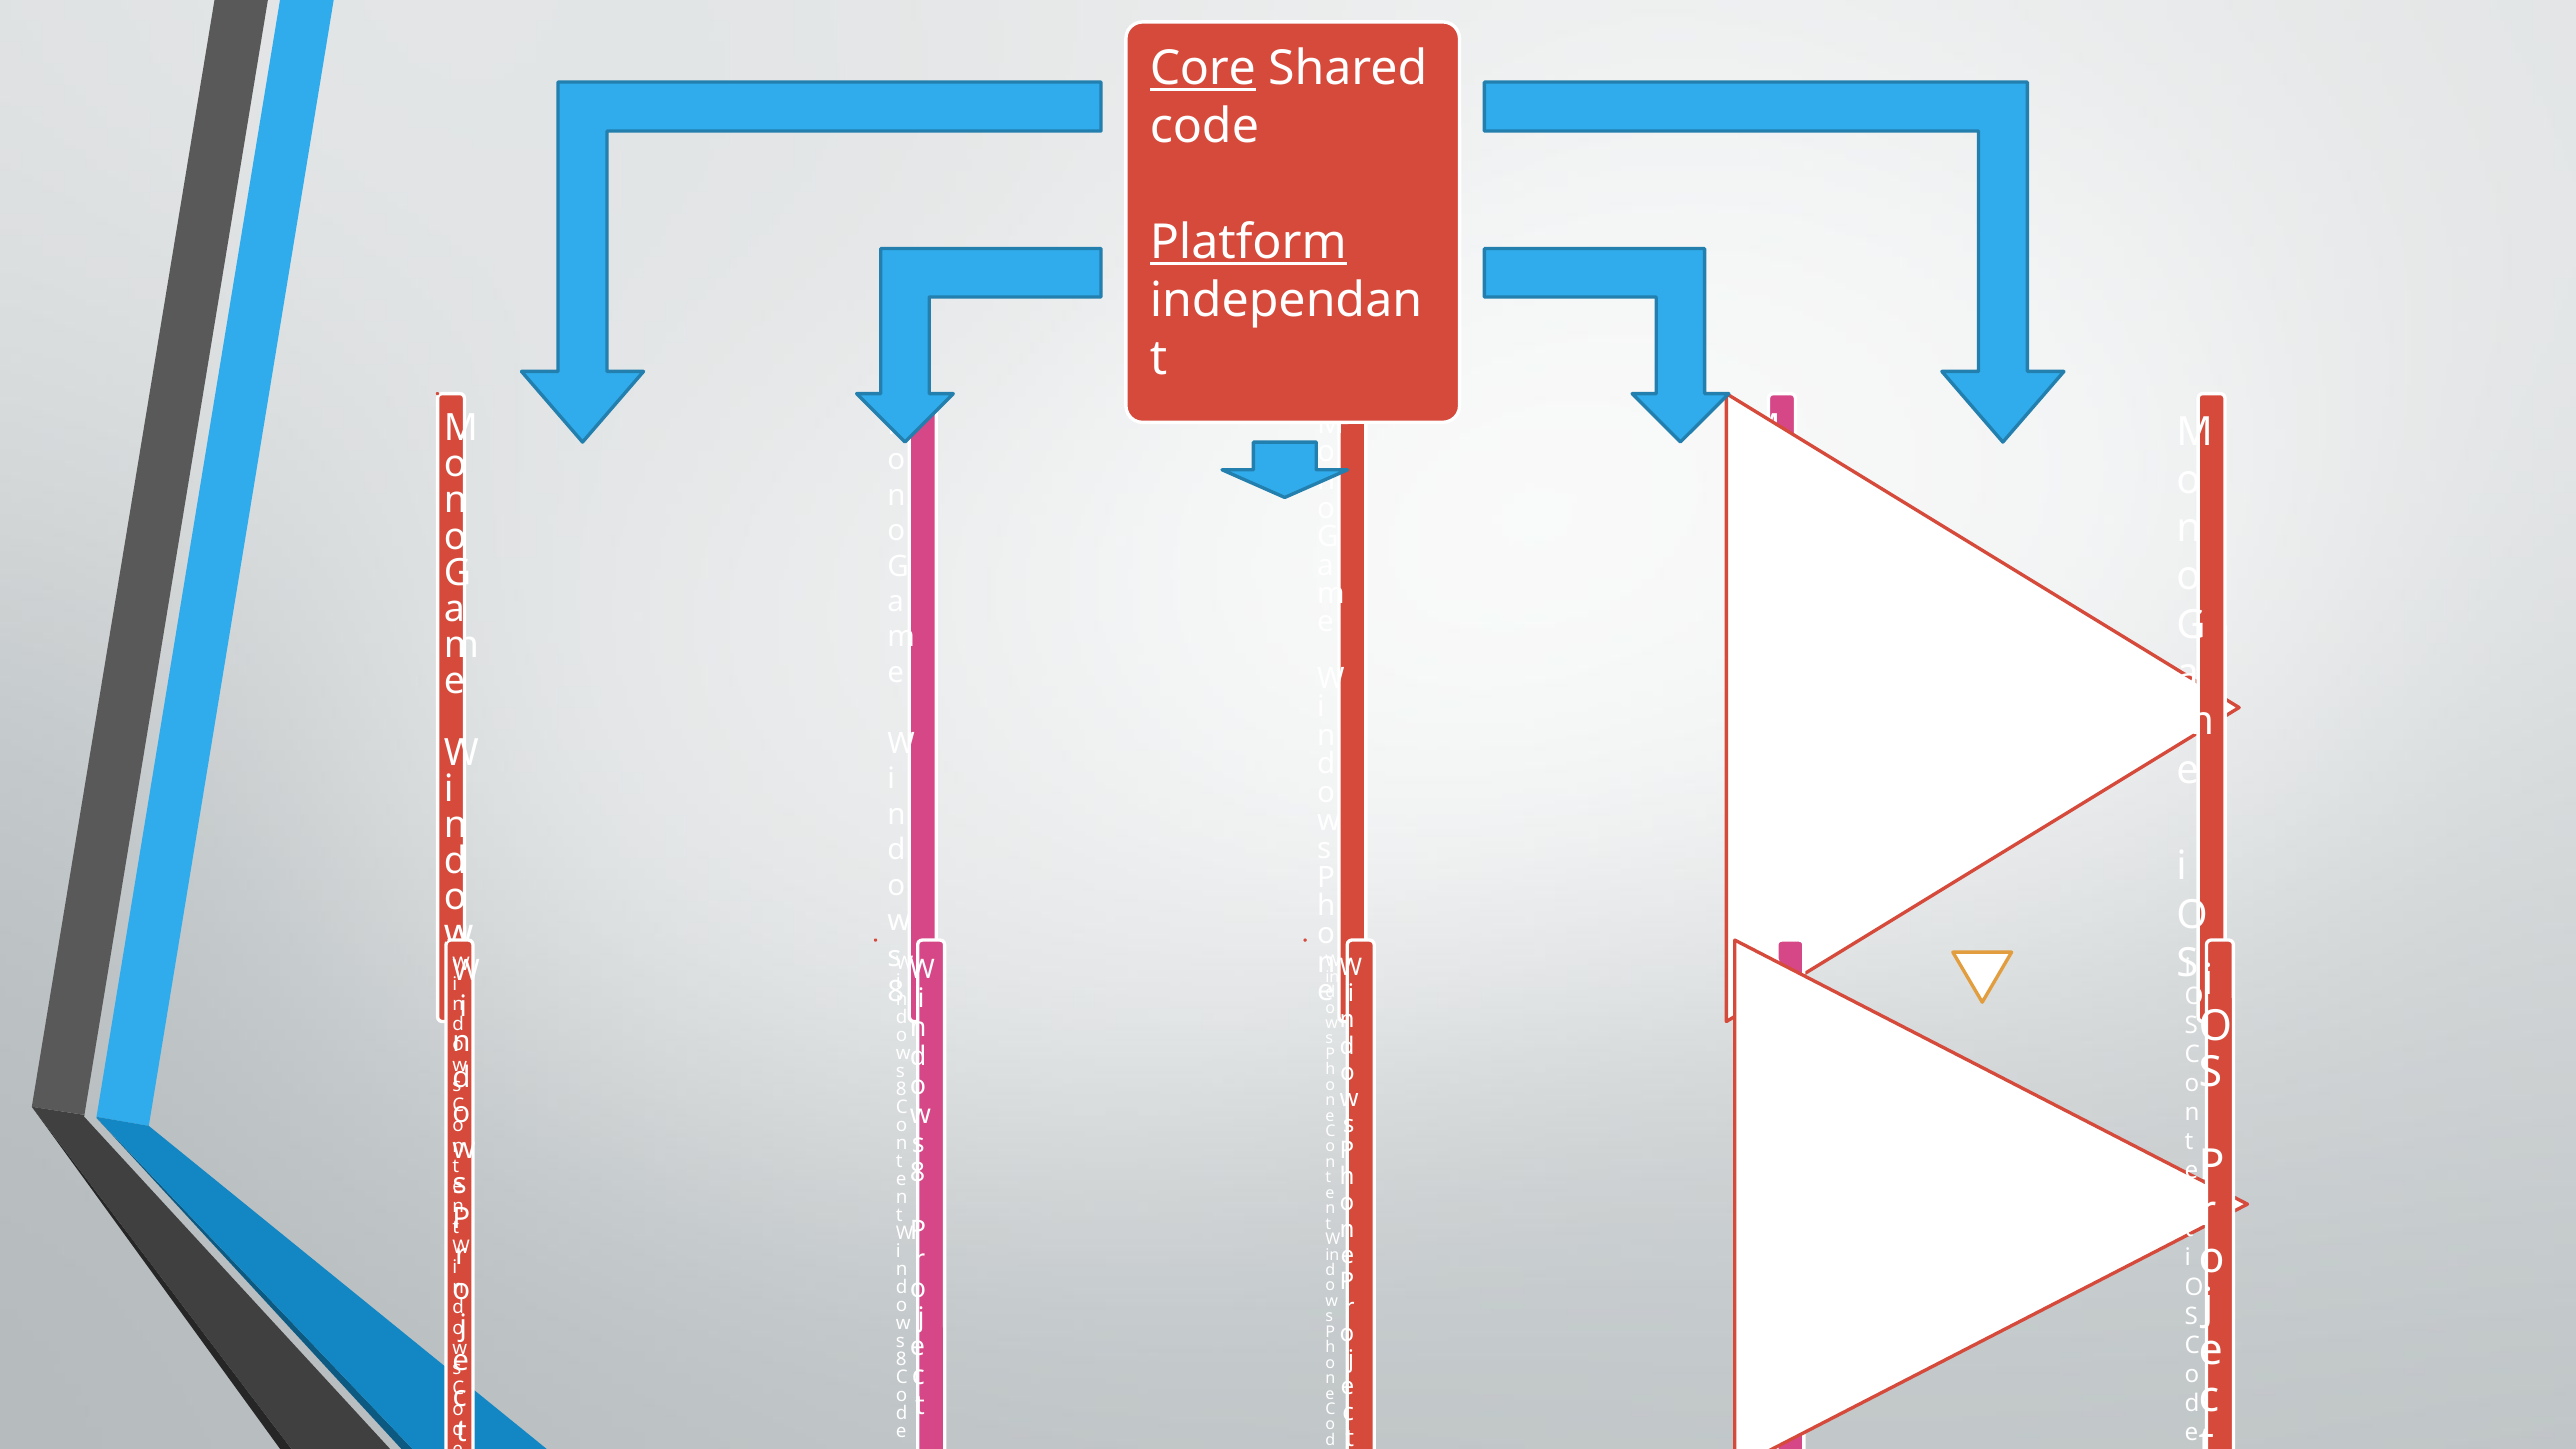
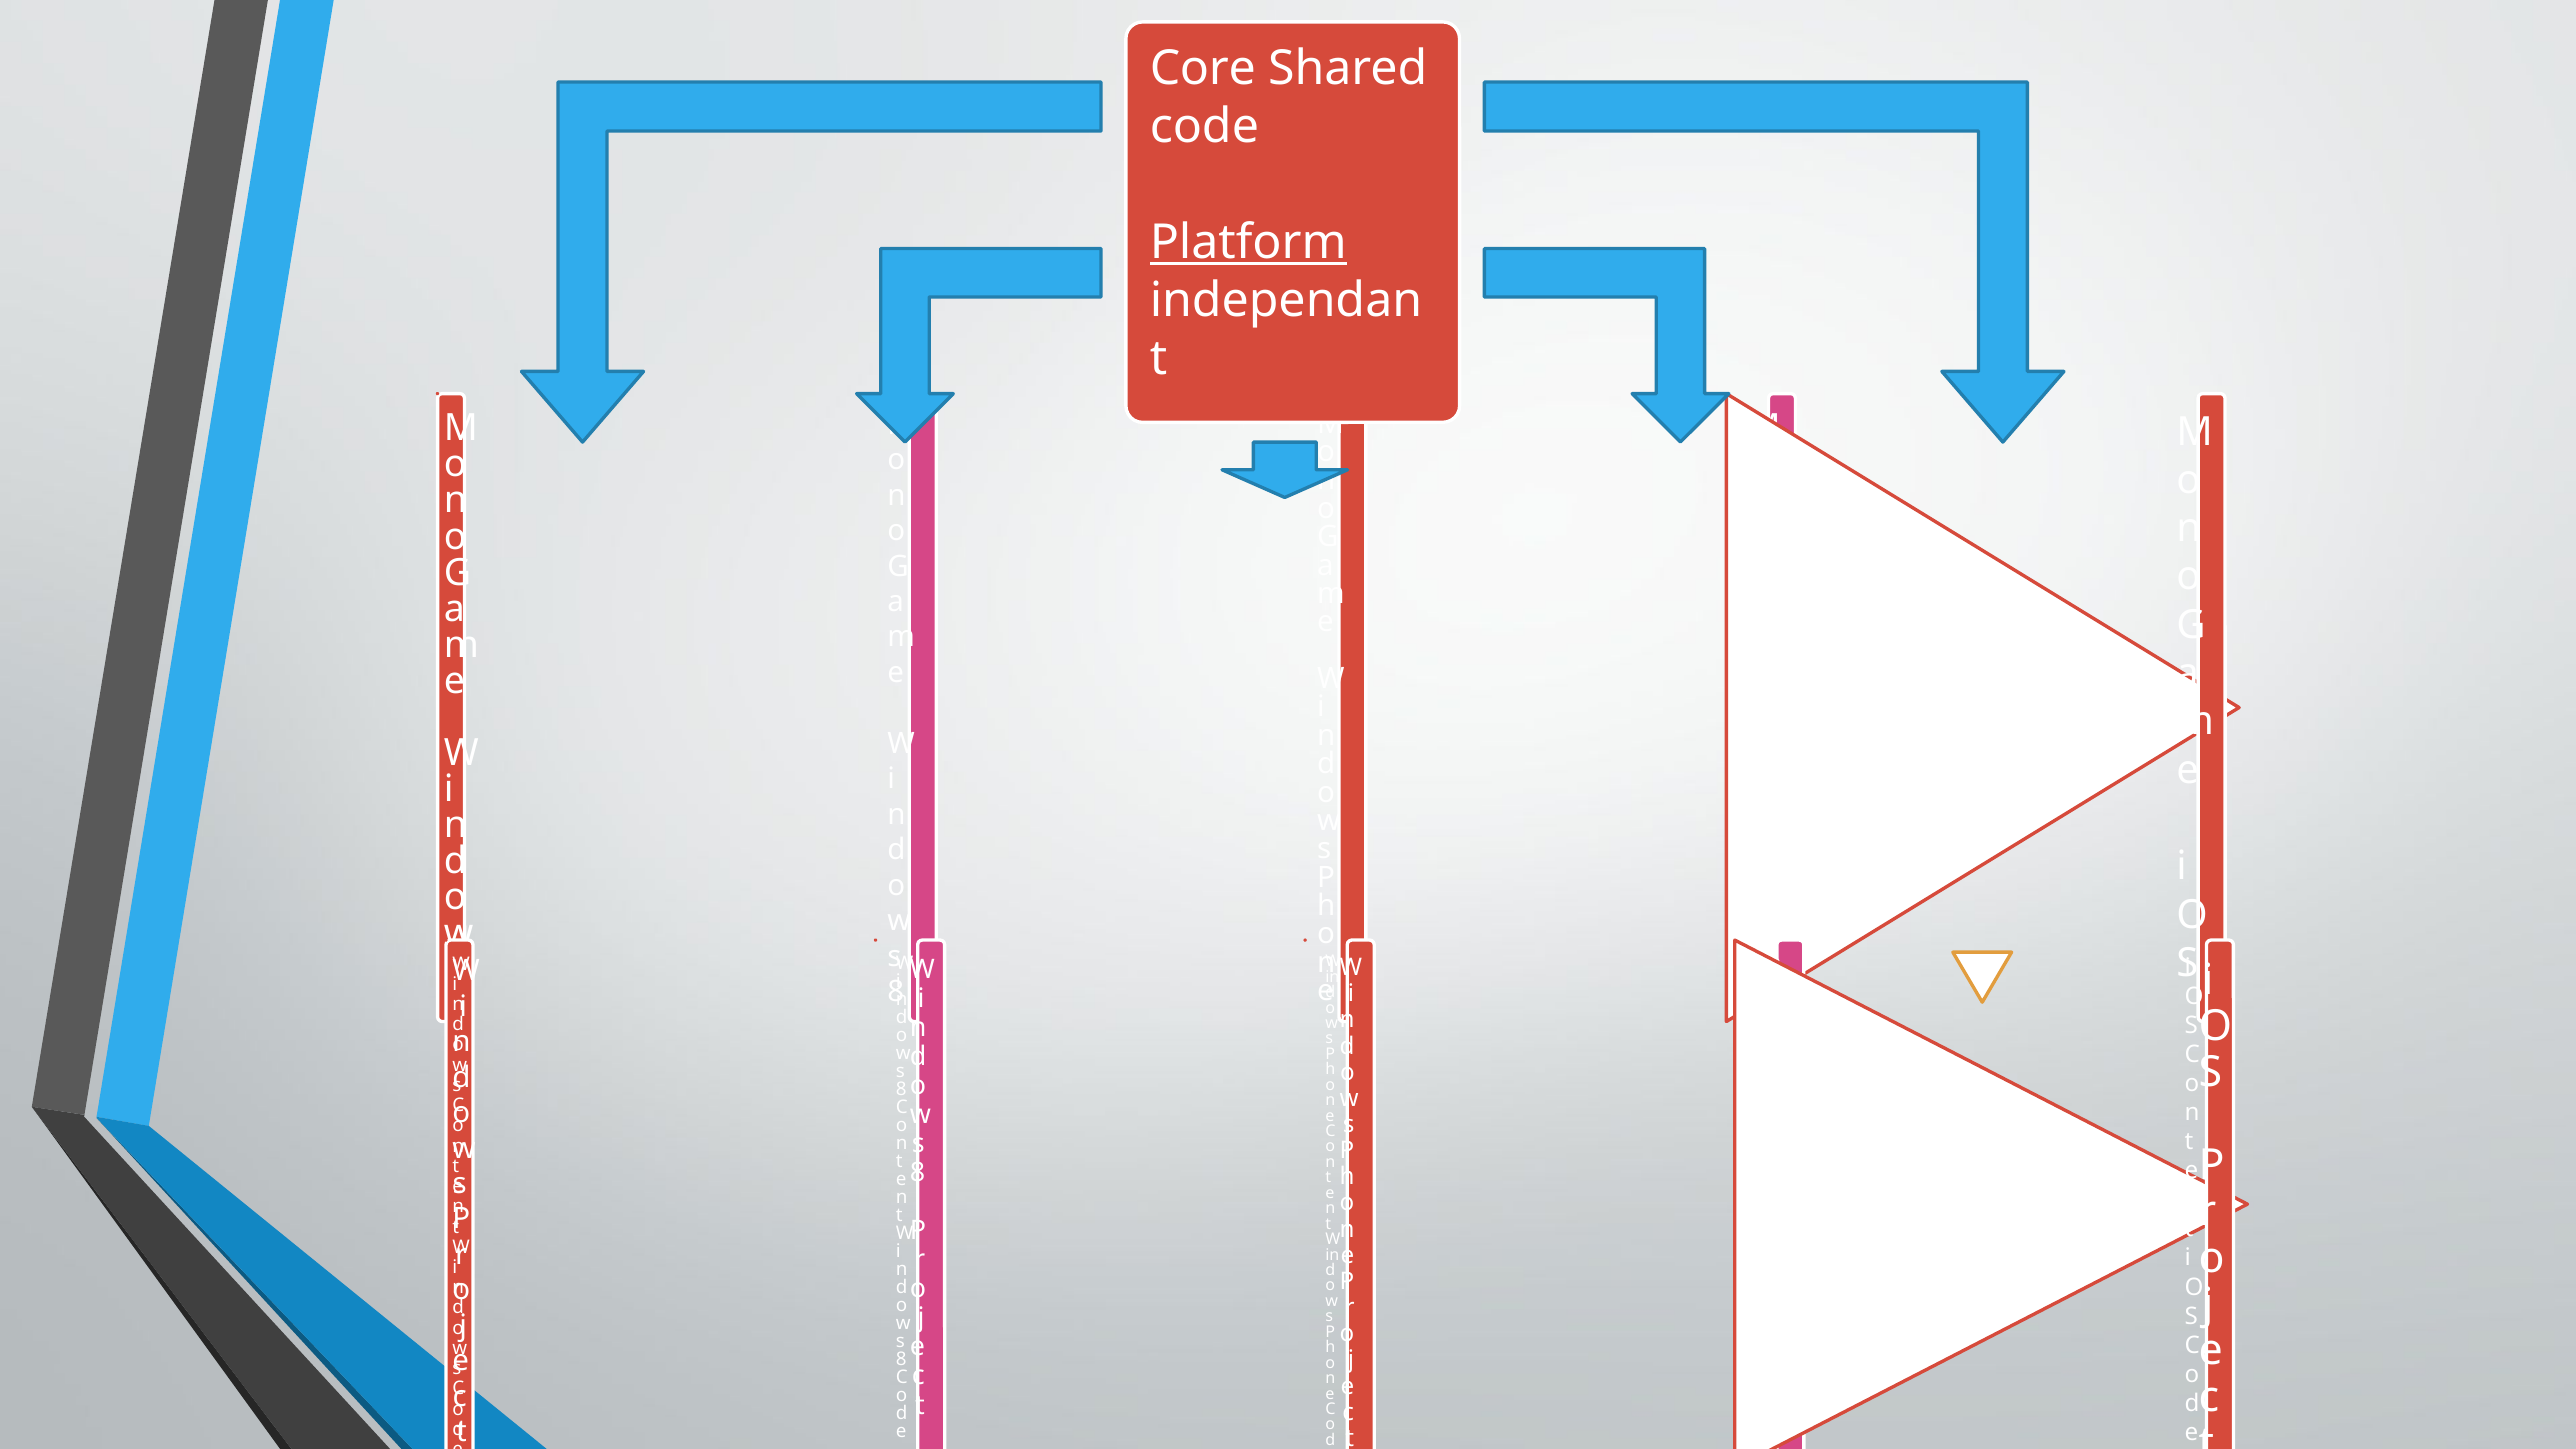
Core underline: present -> none (1203, 69)
